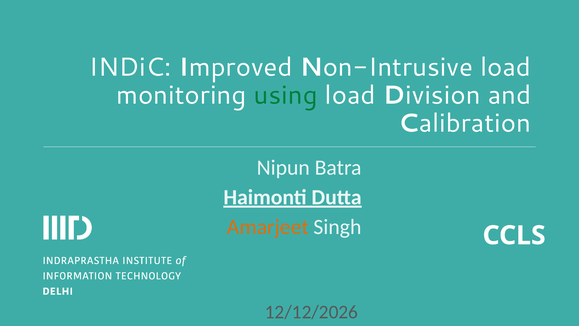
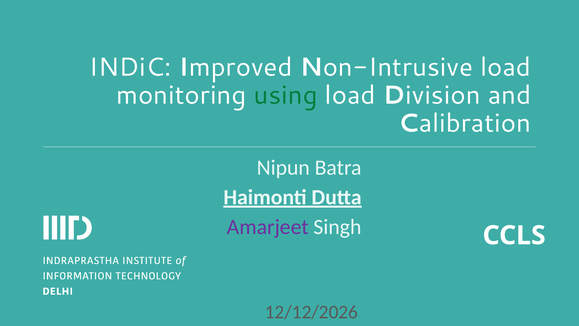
Amarjeet colour: orange -> purple (268, 227)
